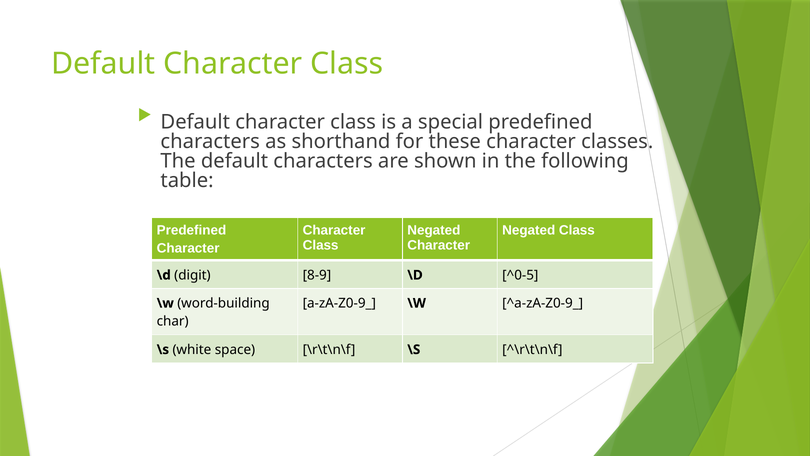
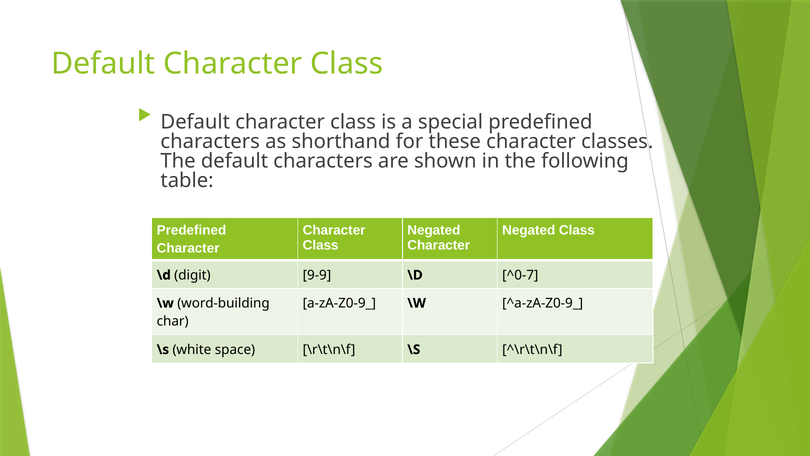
8-9: 8-9 -> 9-9 (317, 275)
^0-5: ^0-5 -> ^0-7 (520, 275)
